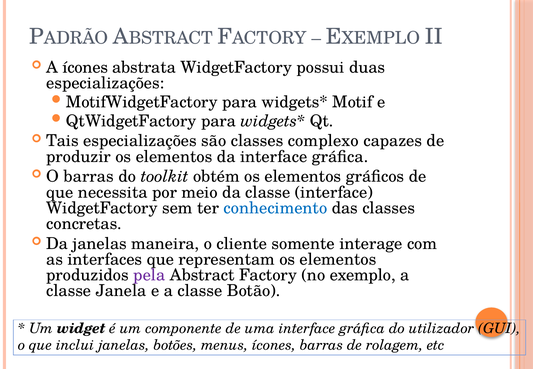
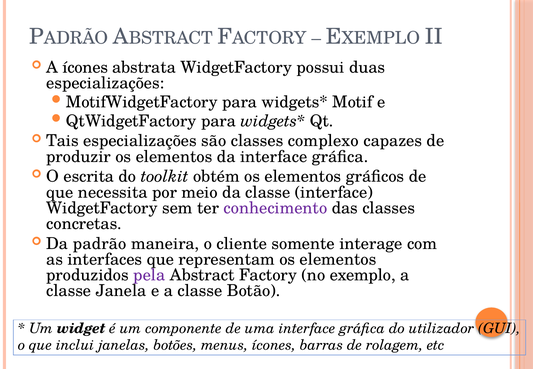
O barras: barras -> escrita (89, 177)
conhecimento colour: blue -> purple (275, 208)
Da janelas: janelas -> padrão (100, 244)
